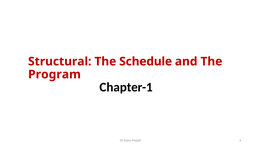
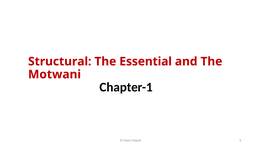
Schedule: Schedule -> Essential (146, 61)
Program: Program -> Motwani (55, 74)
